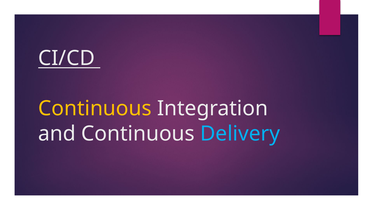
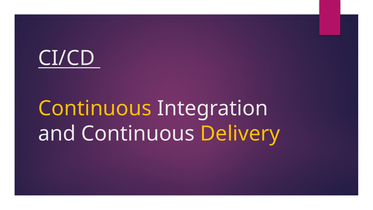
Delivery colour: light blue -> yellow (240, 134)
